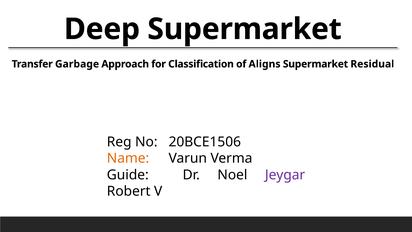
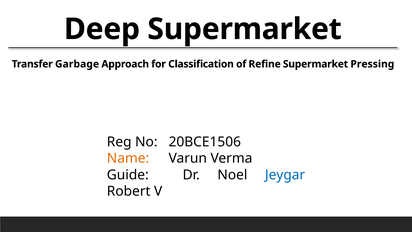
Aligns: Aligns -> Refine (265, 64)
Residual: Residual -> Pressing (372, 64)
Jeygar colour: purple -> blue (285, 175)
